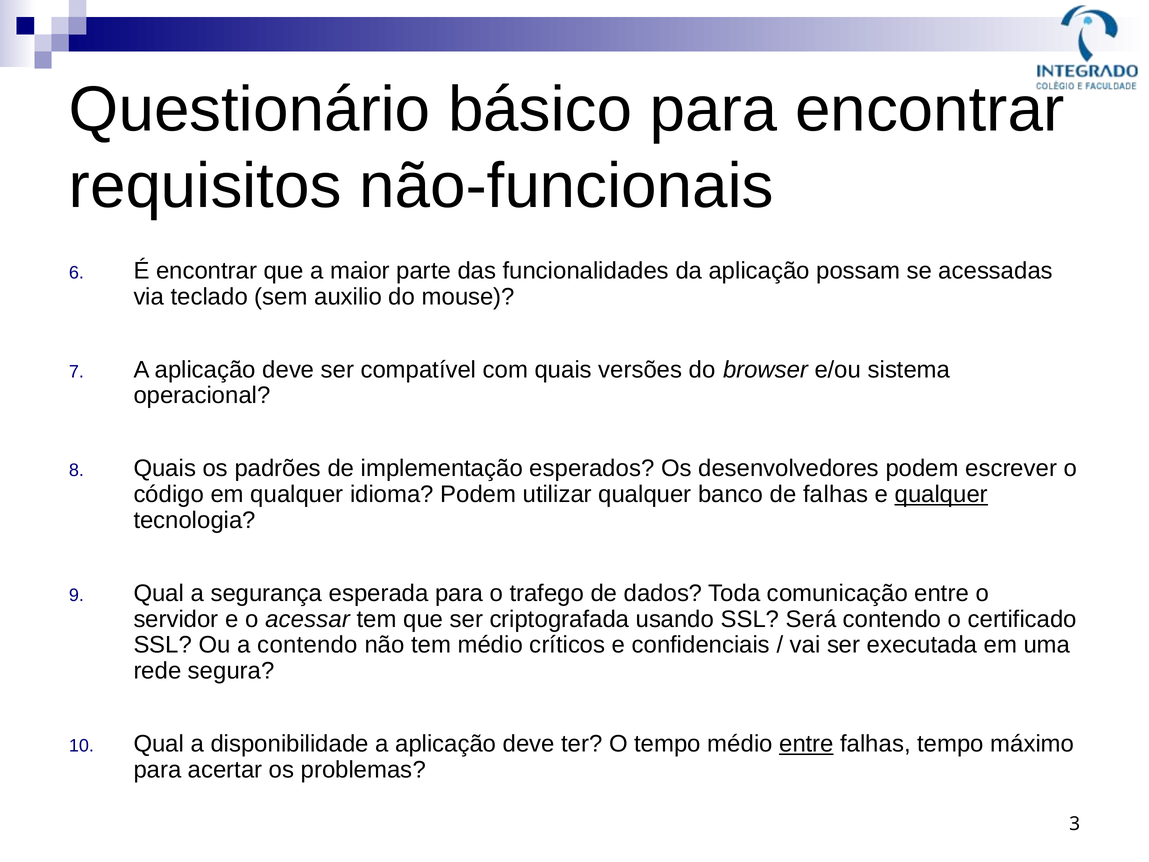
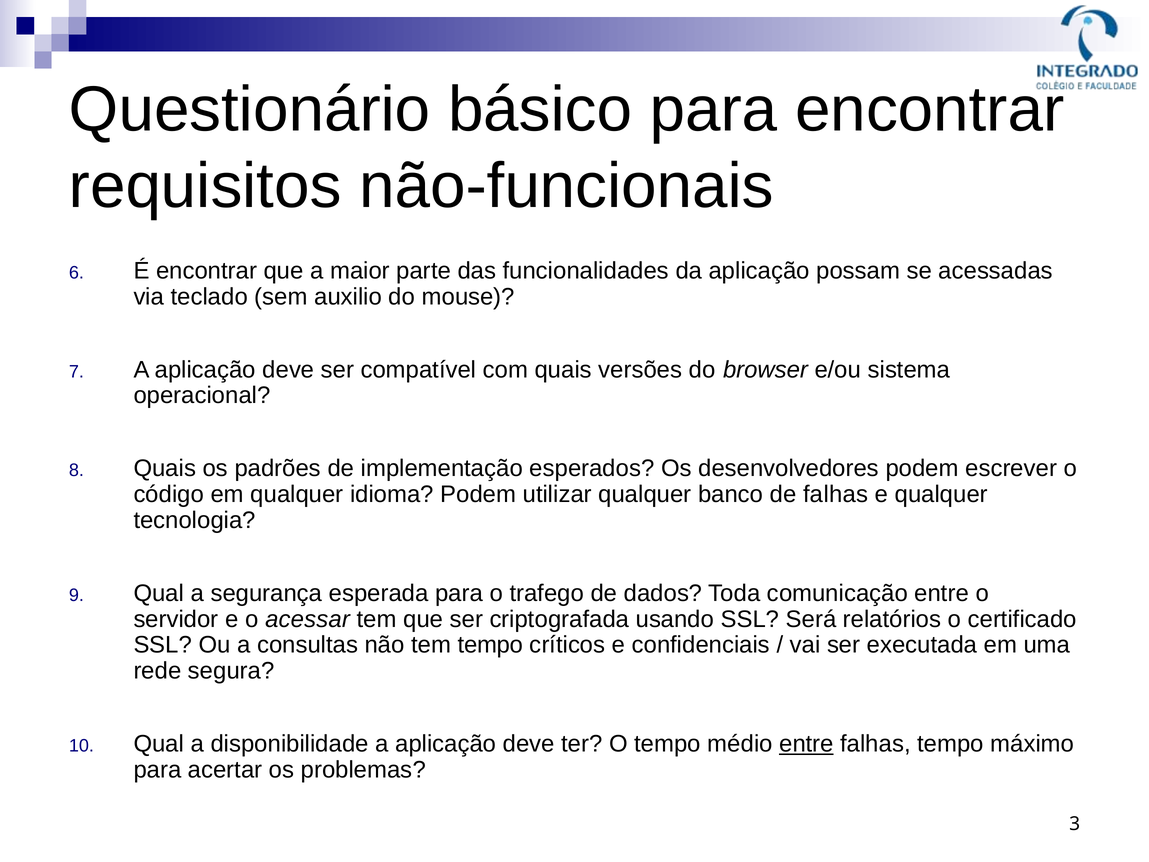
qualquer underline: present -> none (941, 494)
Será contendo: contendo -> relatórios (892, 619)
a contendo: contendo -> consultas (308, 645)
tem médio: médio -> tempo (490, 645)
